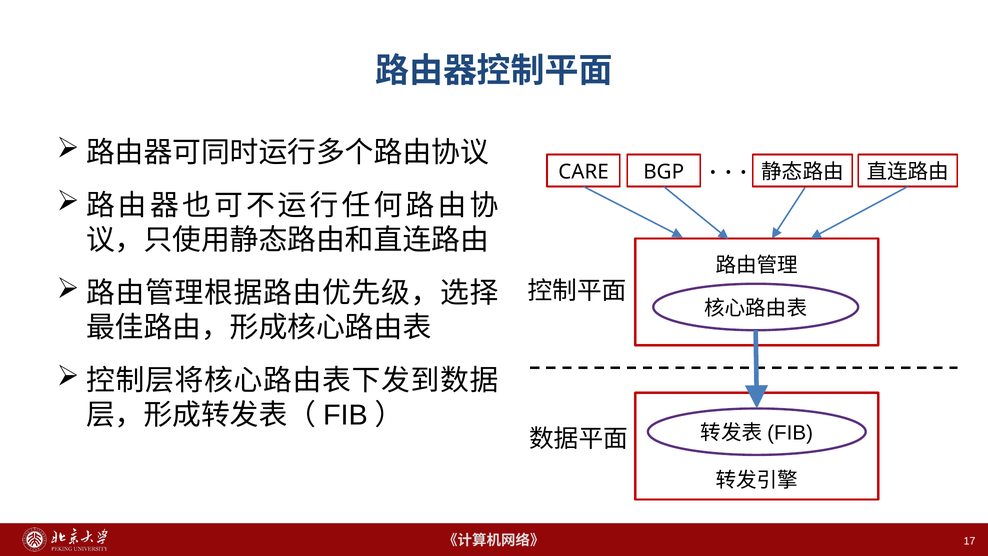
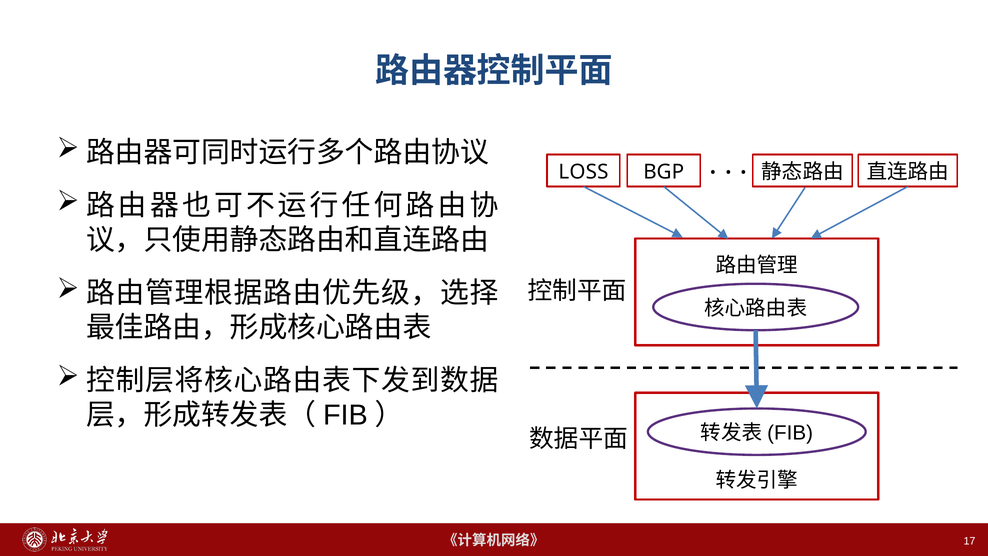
CARE: CARE -> LOSS (583, 172)
